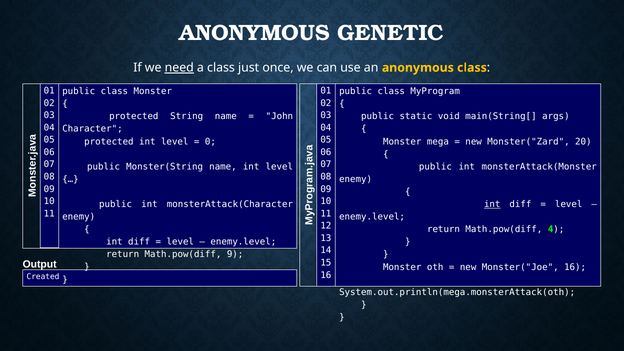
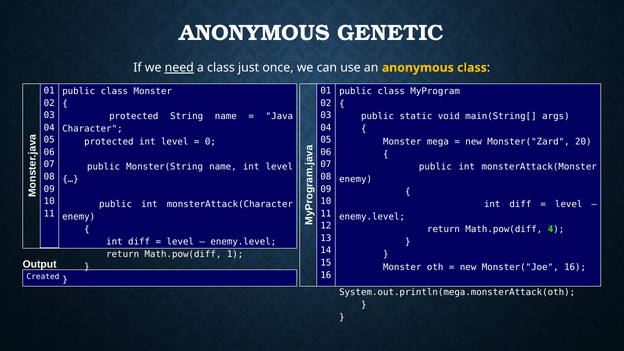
John: John -> Java (279, 116)
int underline: present -> none (492, 204)
9: 9 -> 1 (235, 254)
